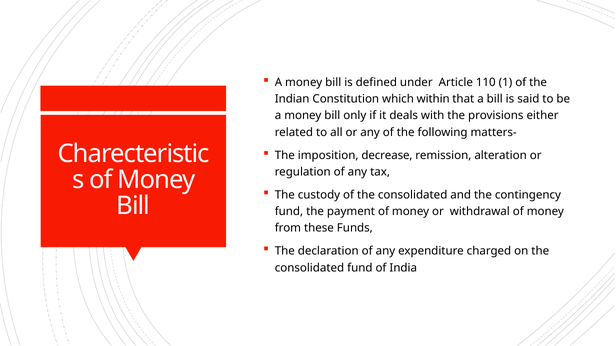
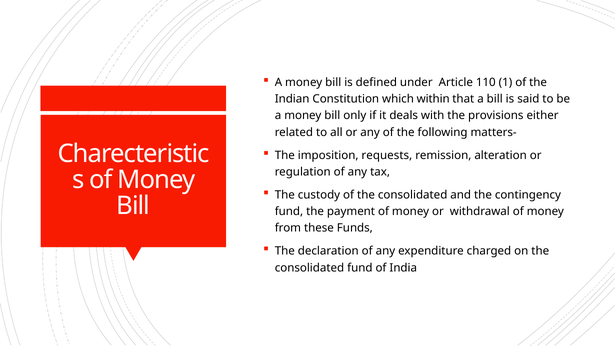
decrease: decrease -> requests (387, 156)
